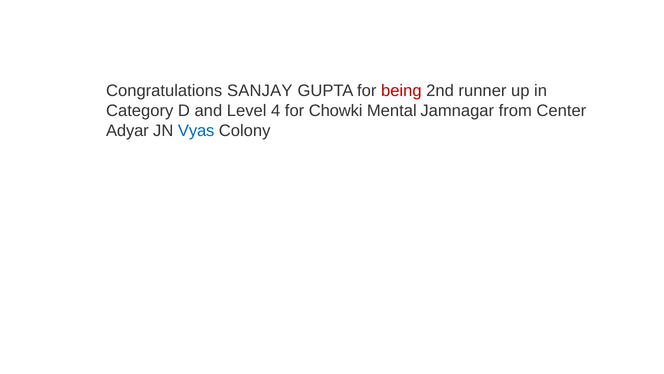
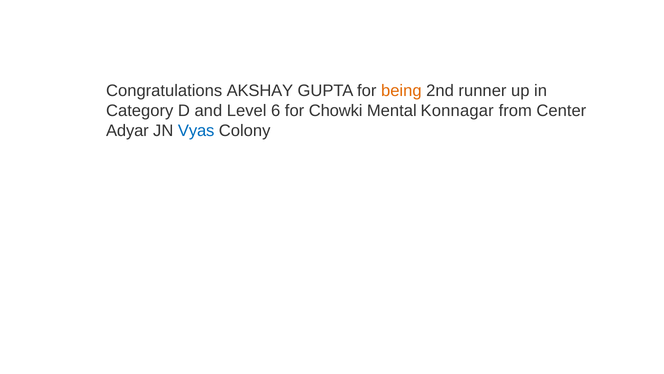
SANJAY: SANJAY -> AKSHAY (260, 91)
being colour: red -> orange (401, 91)
4: 4 -> 6 (276, 111)
Jamnagar: Jamnagar -> Konnagar (457, 111)
